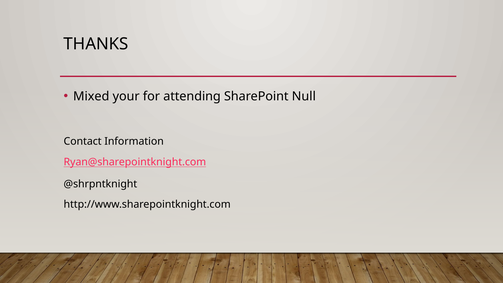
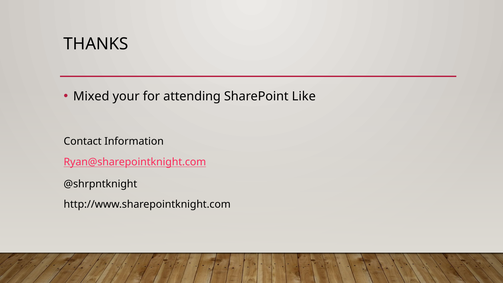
Null: Null -> Like (304, 96)
